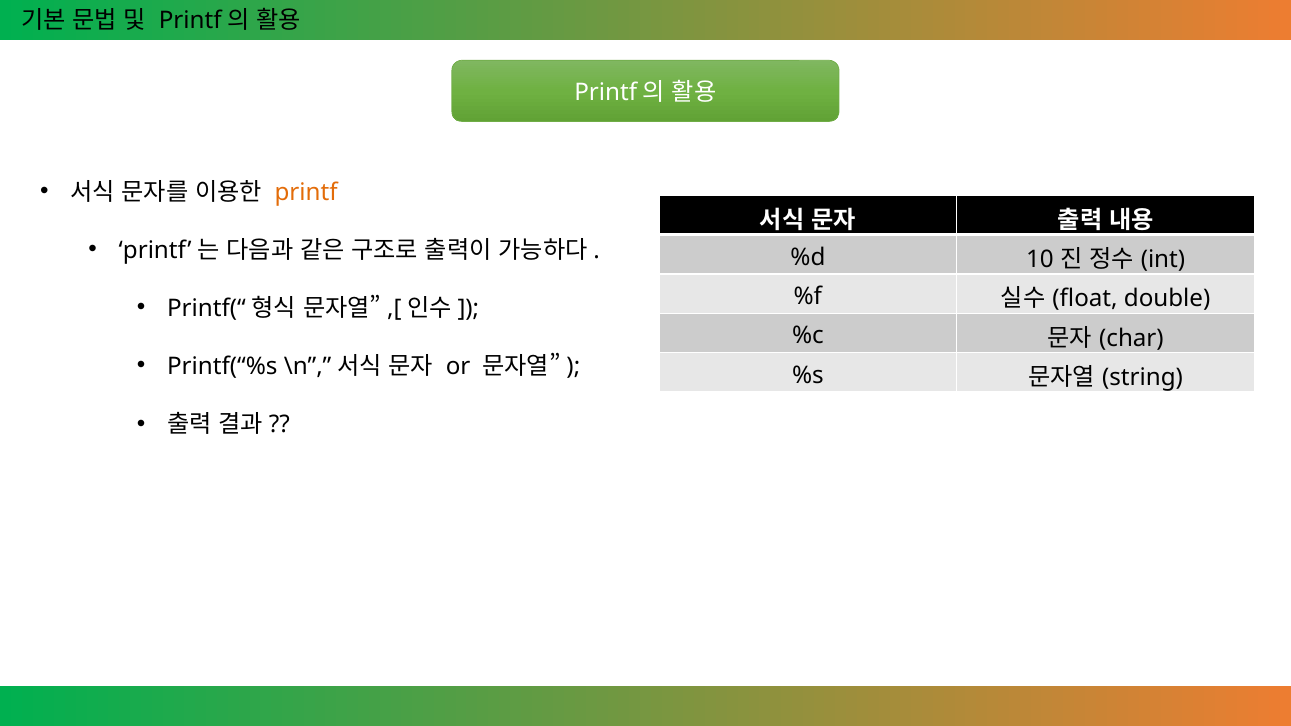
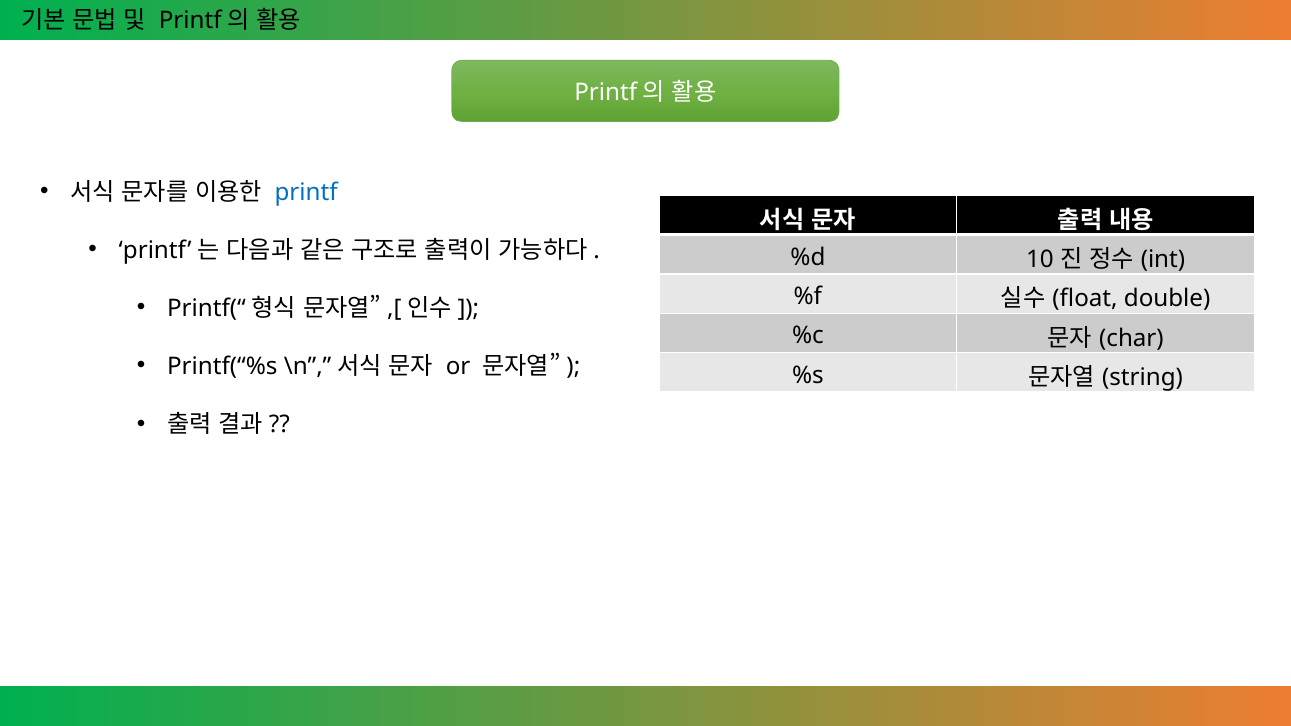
printf colour: orange -> blue (306, 192)
